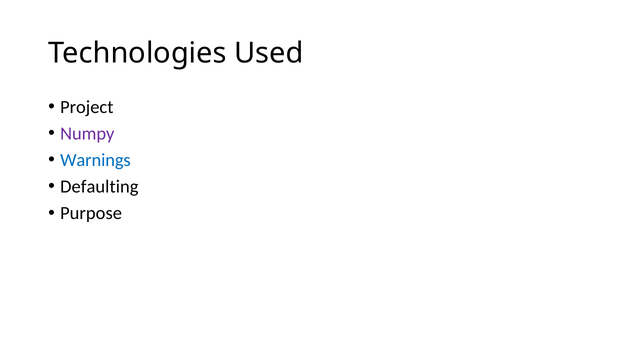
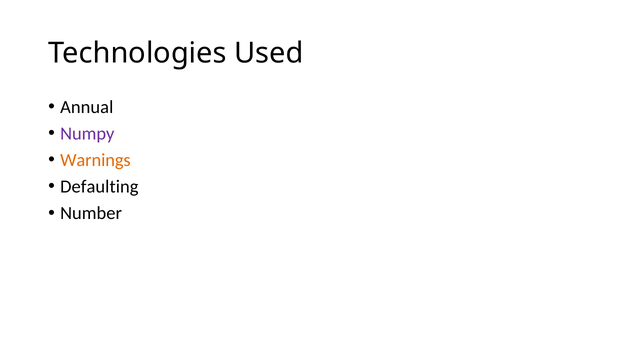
Project: Project -> Annual (87, 107)
Warnings colour: blue -> orange (95, 160)
Purpose: Purpose -> Number (91, 213)
